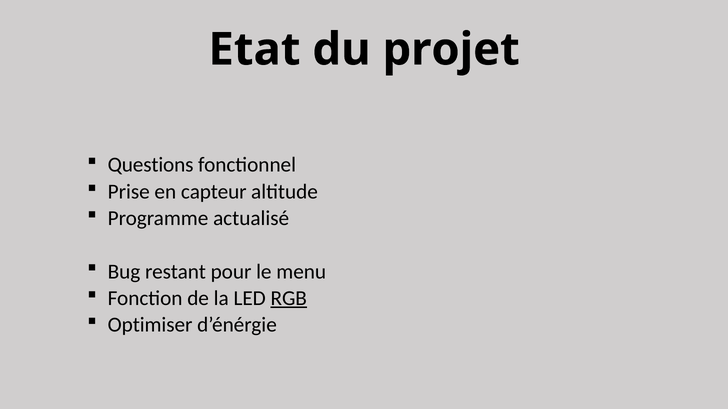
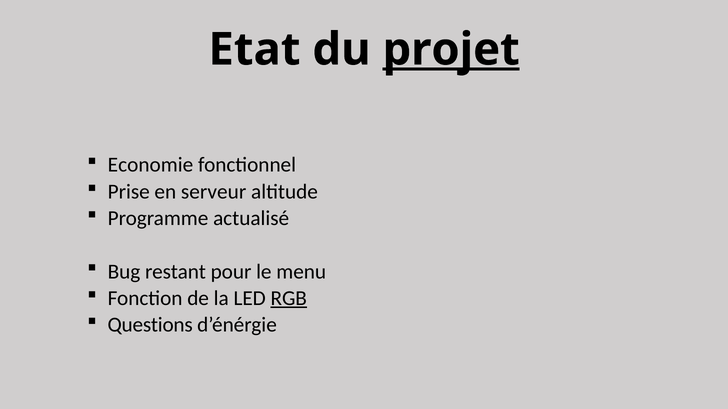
projet underline: none -> present (451, 50)
Questions: Questions -> Economie (150, 165)
capteur: capteur -> serveur (214, 192)
Optimiser: Optimiser -> Questions (150, 325)
